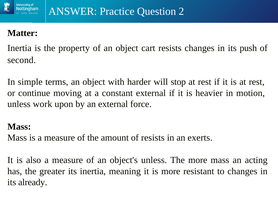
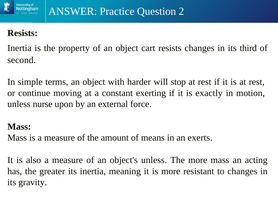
Matter: Matter -> Resists (23, 33)
push: push -> third (248, 48)
constant external: external -> exerting (151, 93)
heavier: heavier -> exactly (209, 93)
work: work -> nurse (43, 104)
of resists: resists -> means (153, 138)
already: already -> gravity (33, 183)
